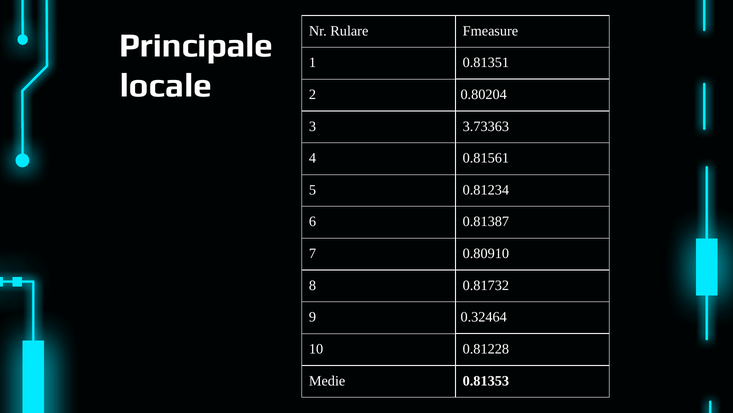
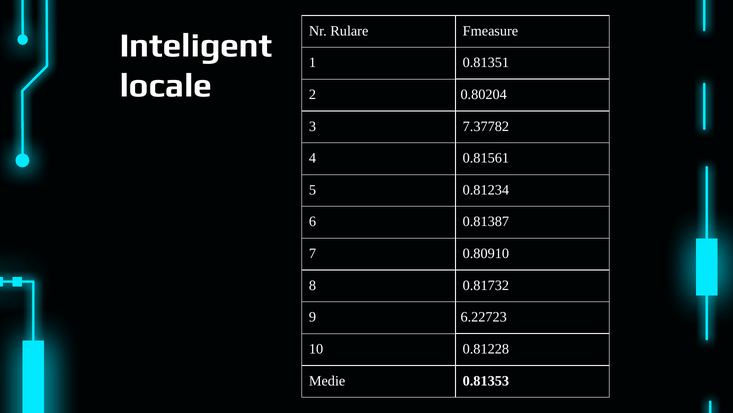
Principale: Principale -> Inteligent (196, 45)
3.73363: 3.73363 -> 7.37782 (486, 126)
0.32464: 0.32464 -> 6.22723 (484, 317)
